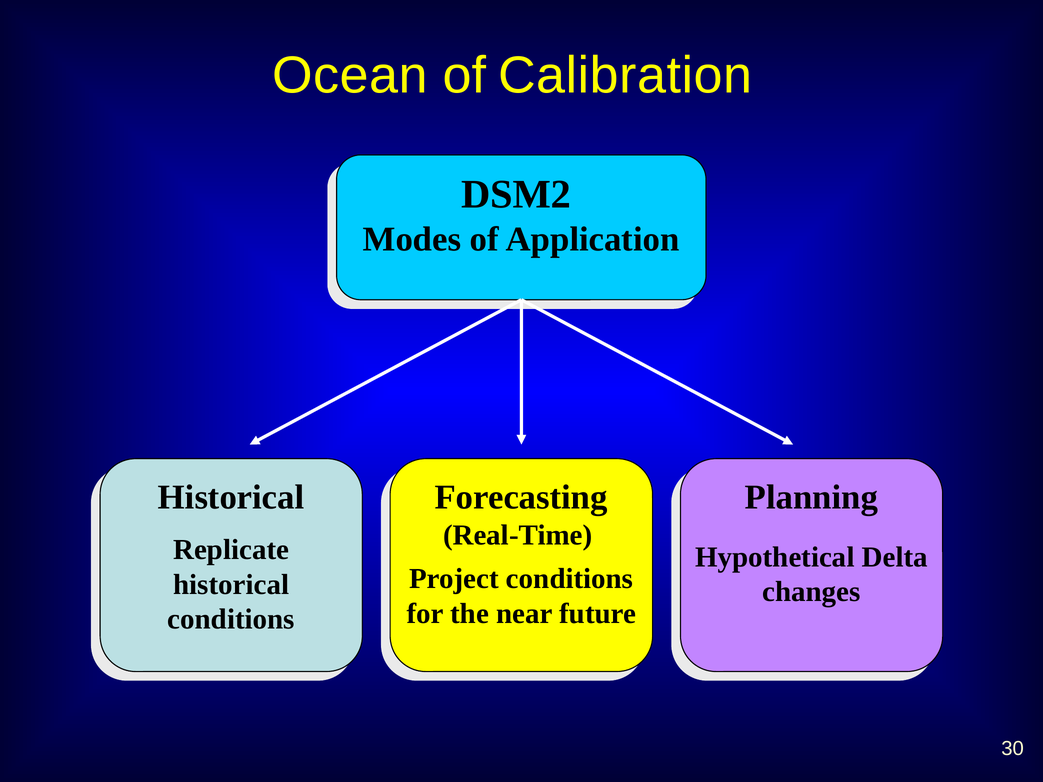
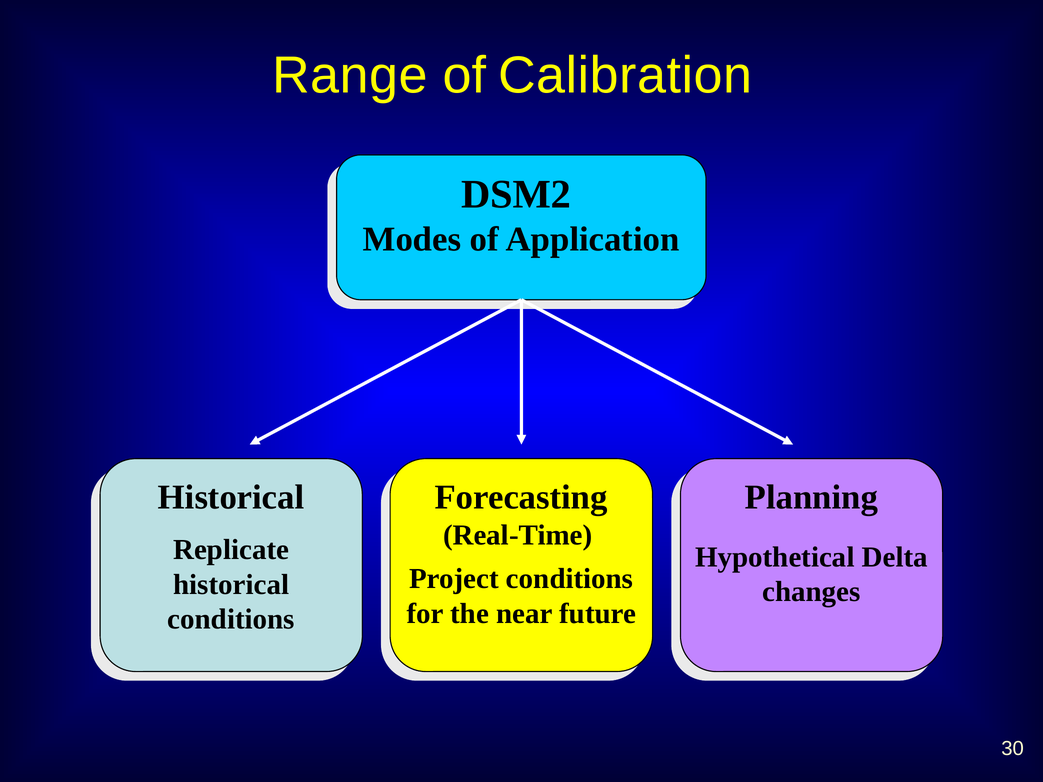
Ocean: Ocean -> Range (350, 76)
